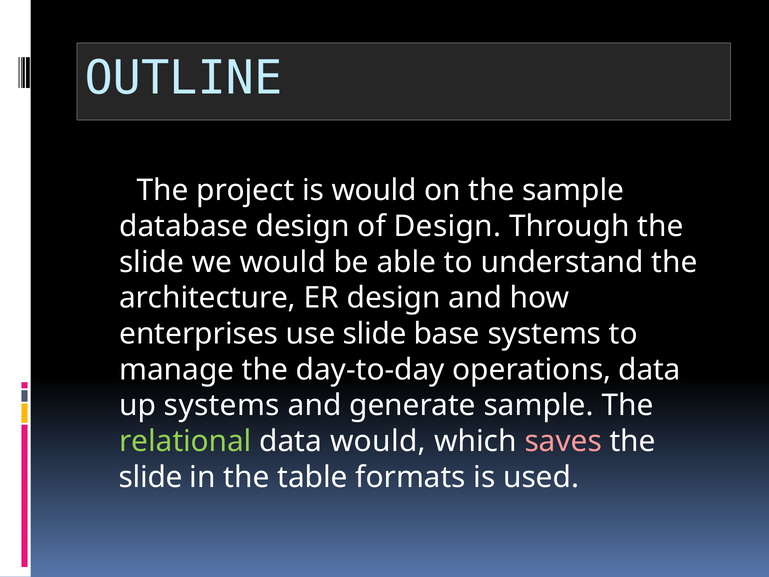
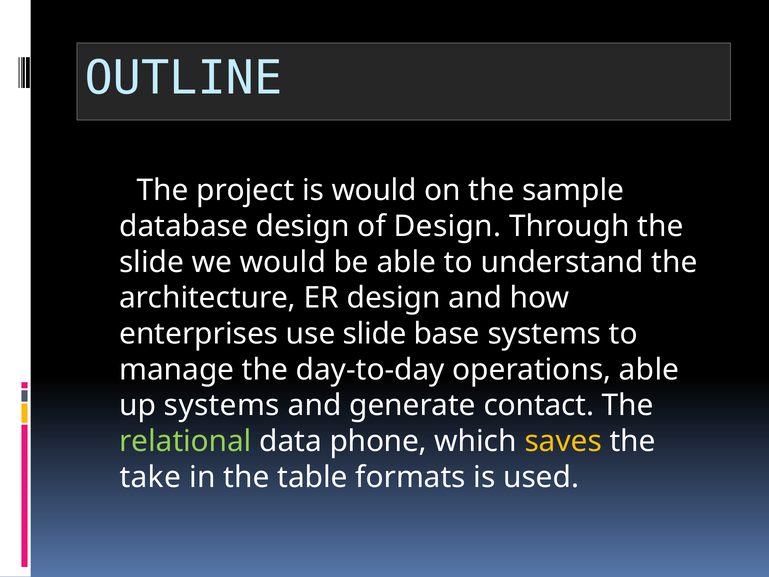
operations data: data -> able (649, 370)
generate sample: sample -> contact (539, 405)
data would: would -> phone (378, 441)
saves colour: pink -> yellow (563, 441)
slide: slide -> take (150, 477)
